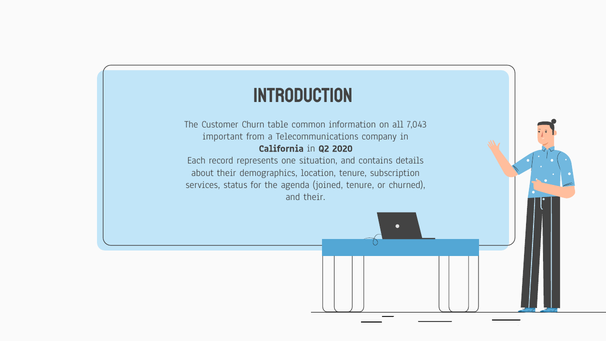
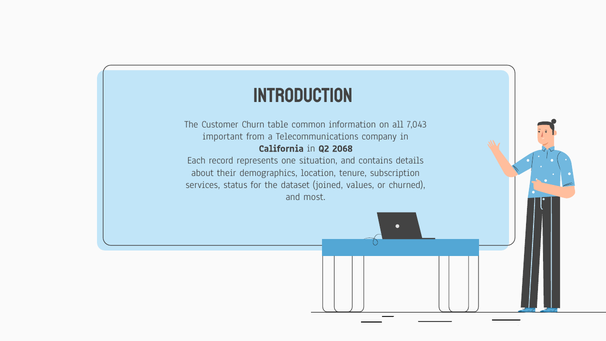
2020: 2020 -> 2068 (342, 148)
agenda: agenda -> dataset (295, 185)
joined tenure: tenure -> values (360, 185)
and their: their -> most (314, 197)
